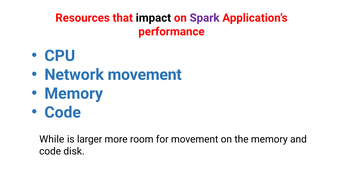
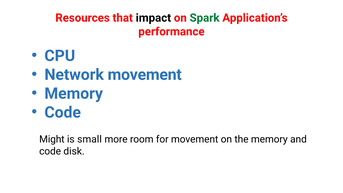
Spark colour: purple -> green (205, 18)
While: While -> Might (52, 139)
larger: larger -> small (90, 139)
